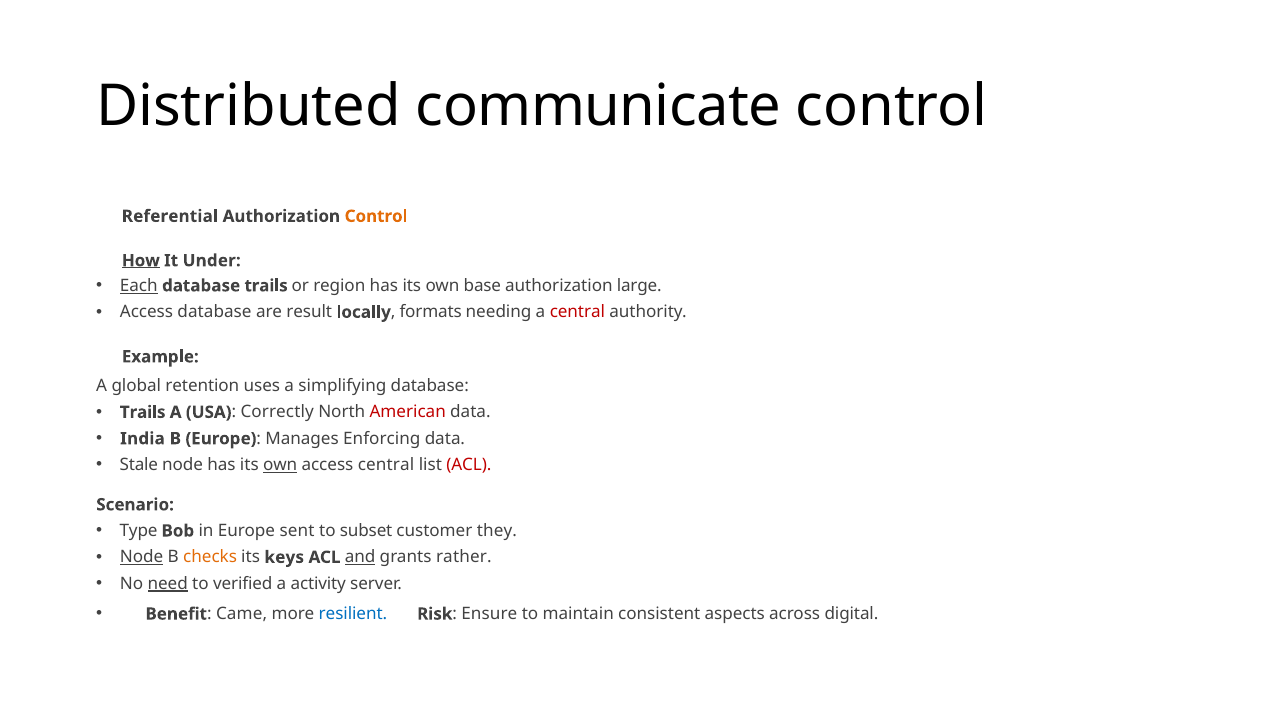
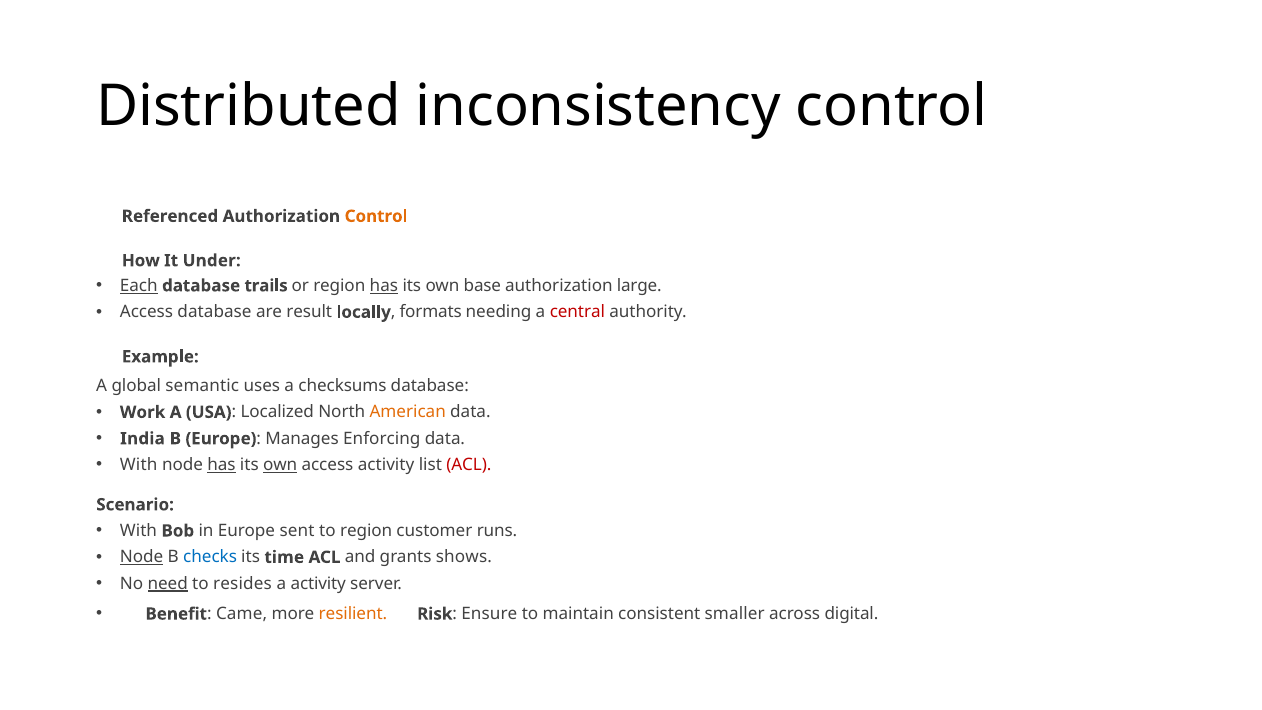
communicate: communicate -> inconsistency (598, 106)
Referential: Referential -> Referenced (170, 216)
How underline: present -> none (141, 261)
has underline: none -> present (384, 286)
retention: retention -> semantic (202, 386)
simplifying: simplifying -> checksums (342, 386)
Trails: Trails -> Work (143, 412)
Correctly: Correctly -> Localized (277, 412)
American colour: red -> orange (408, 412)
Stale: Stale -> With (139, 465)
has underline: none -> present (221, 465)
access central: central -> activity (386, 465)
Type: Type -> With (138, 531)
to subset: subset -> region (366, 531)
they: they -> runs (497, 531)
checks colour: orange -> blue (210, 557)
keys: keys -> time (284, 557)
and underline: present -> none (360, 557)
rather: rather -> shows (464, 557)
verified: verified -> resides (243, 584)
resilient colour: blue -> orange (353, 614)
aspects: aspects -> smaller (735, 614)
